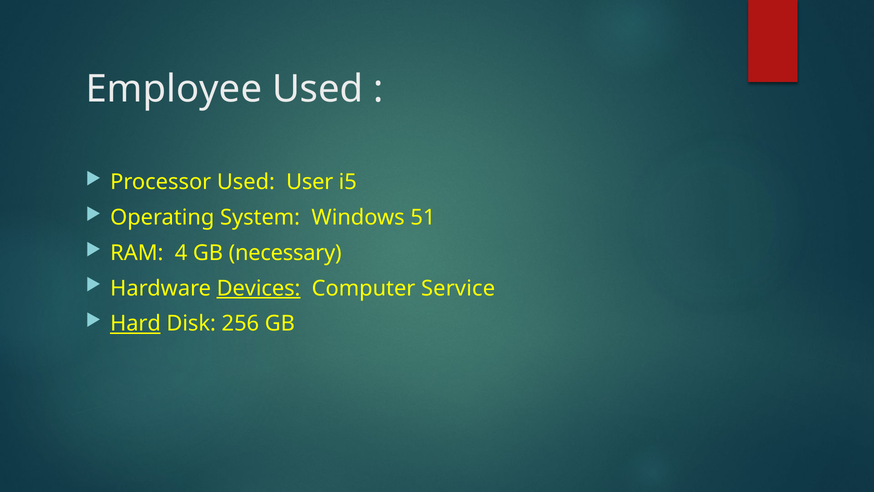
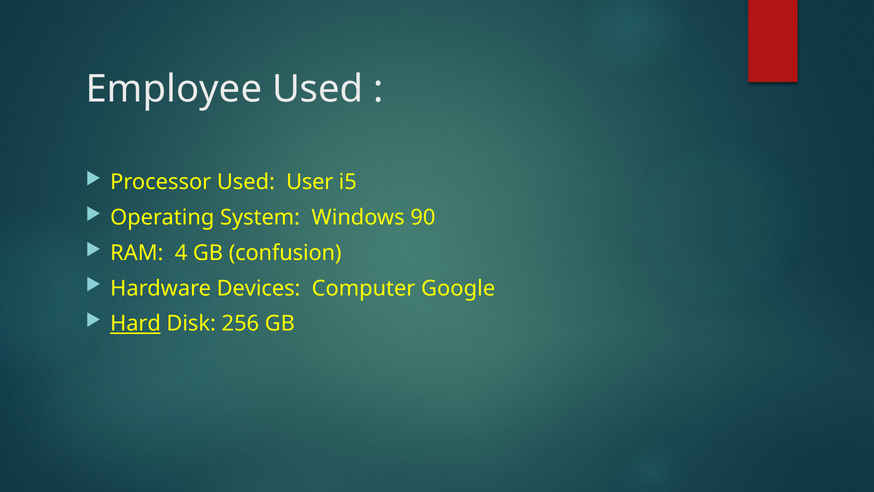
51: 51 -> 90 (423, 217)
necessary: necessary -> confusion (285, 253)
Devices underline: present -> none (259, 288)
Service: Service -> Google (458, 288)
